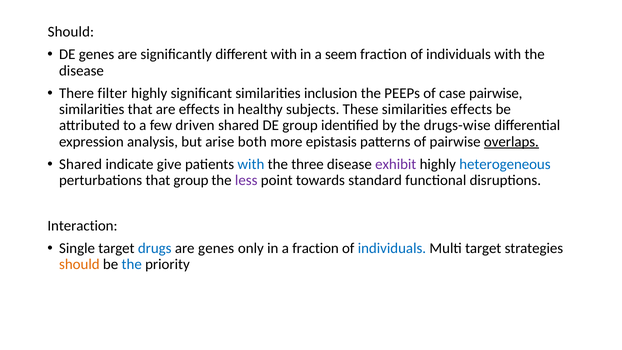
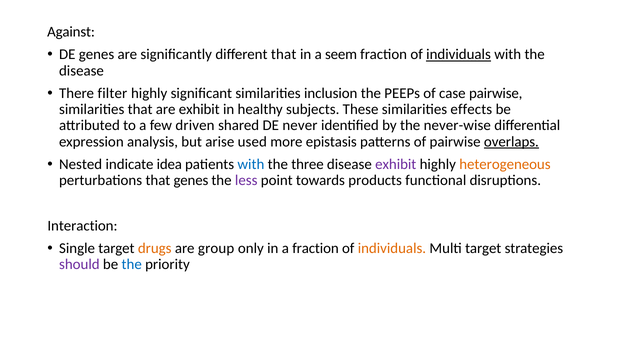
Should: Should -> Against (71, 32)
different with: with -> that (284, 55)
individuals underline: none -> present (459, 55)
are effects: effects -> exhibit (199, 109)
DE group: group -> never (300, 126)
drugs-wise: drugs-wise -> never-wise (457, 126)
both: both -> used (252, 142)
Shared: Shared -> Nested (81, 164)
give: give -> idea (169, 164)
heterogeneous colour: blue -> orange (505, 164)
that group: group -> genes (191, 180)
standard: standard -> products (375, 180)
drugs colour: blue -> orange (155, 248)
are genes: genes -> group (216, 248)
individuals colour: blue -> orange (392, 248)
should colour: orange -> purple (79, 264)
